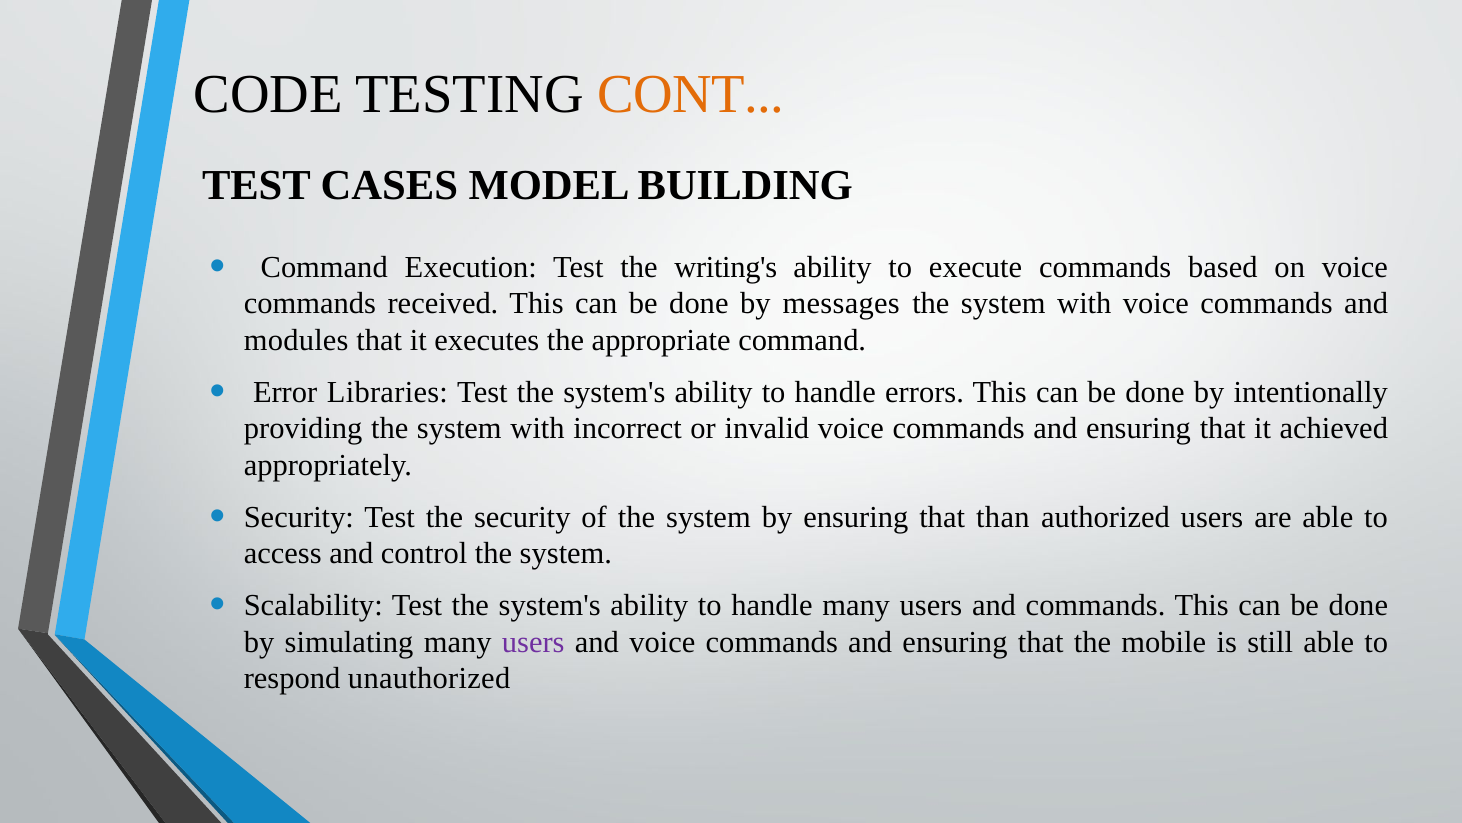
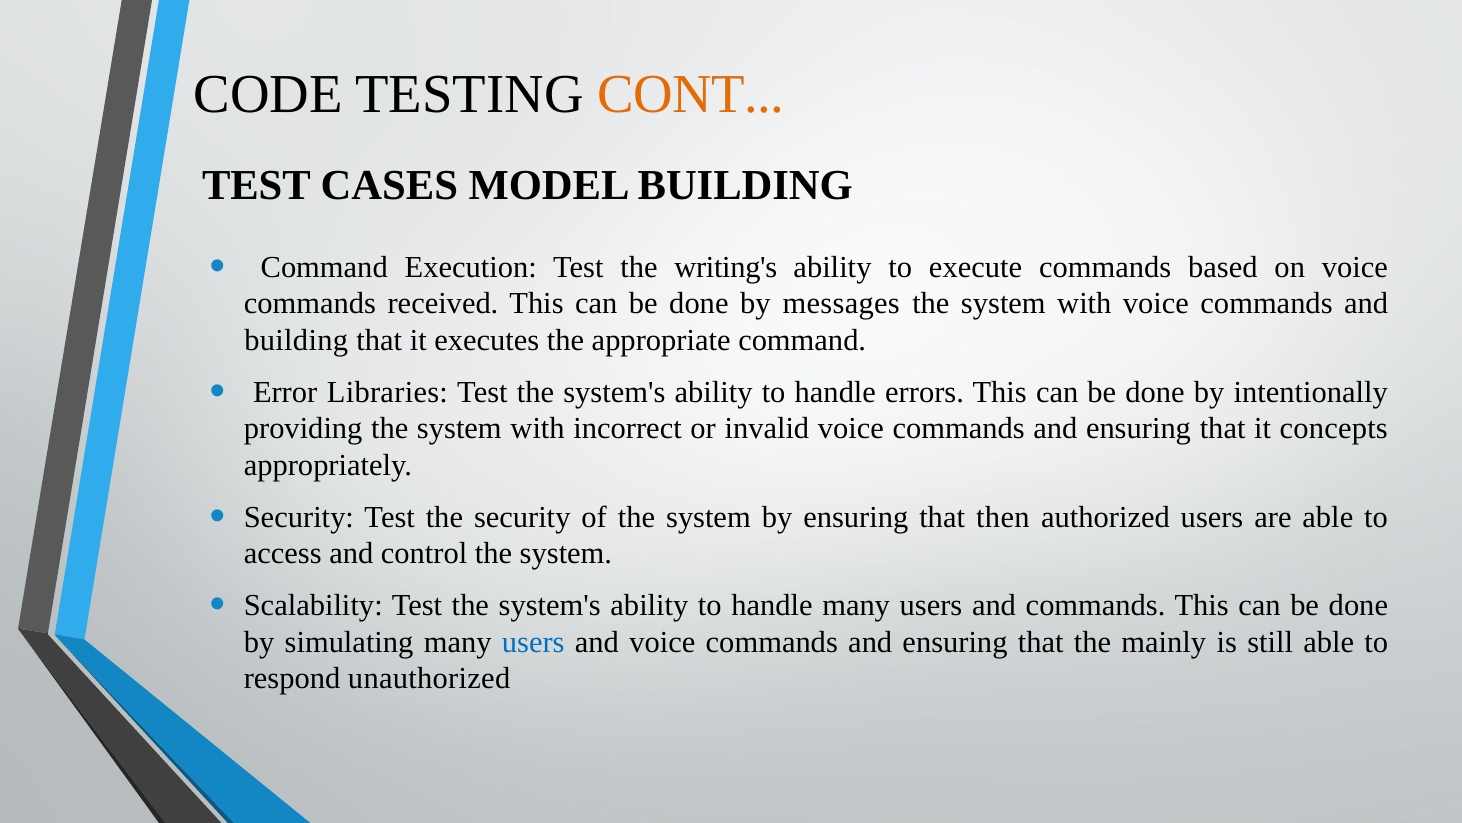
modules: modules -> building (296, 340)
achieved: achieved -> concepts (1334, 428)
than: than -> then (1003, 517)
users colour: purple -> blue (533, 642)
mobile: mobile -> mainly (1164, 642)
